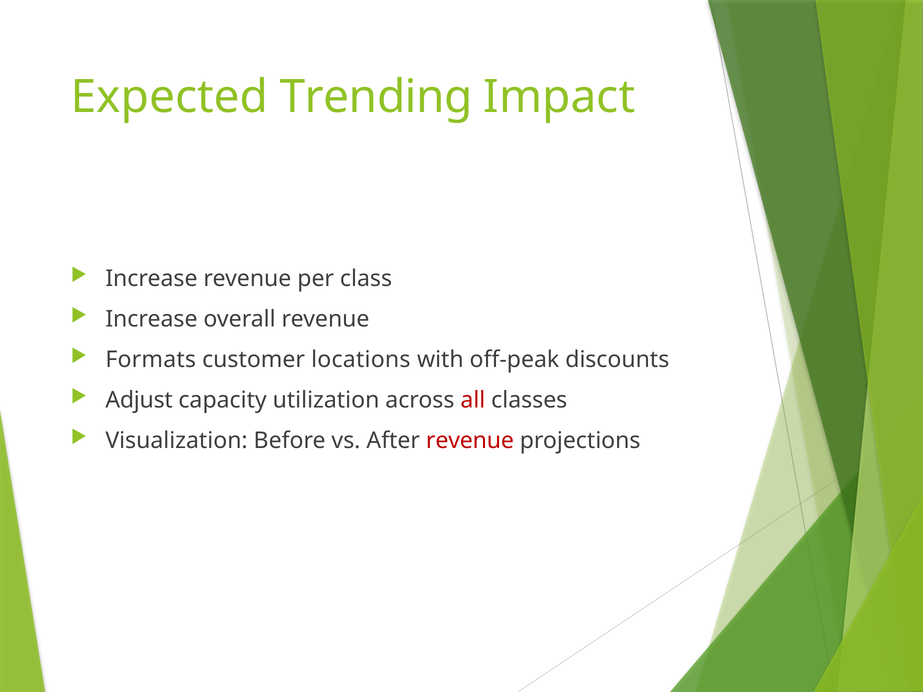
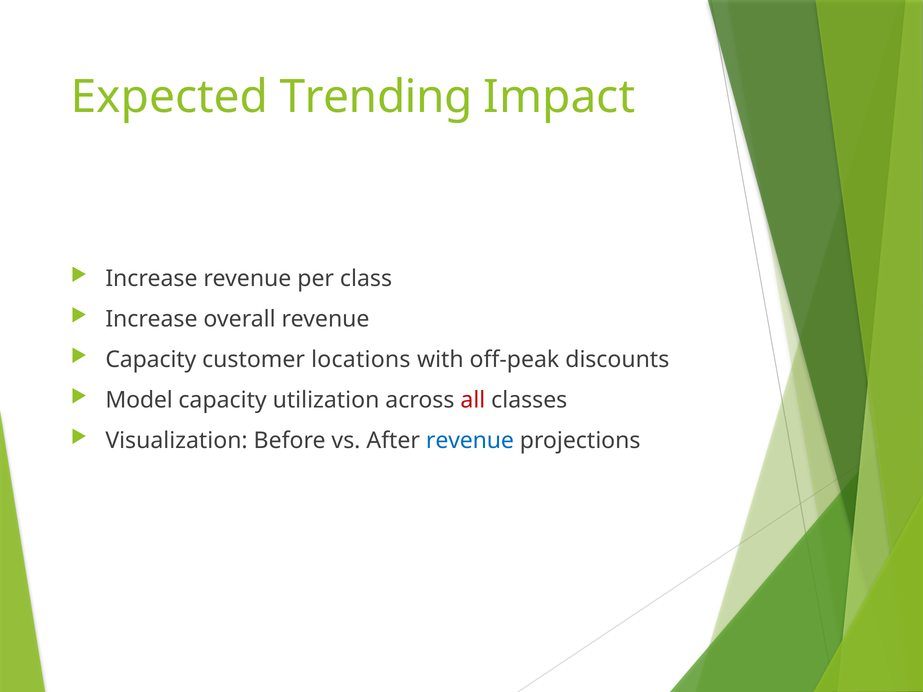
Formats: Formats -> Capacity (151, 360)
Adjust: Adjust -> Model (139, 400)
revenue colour: red -> blue (470, 441)
